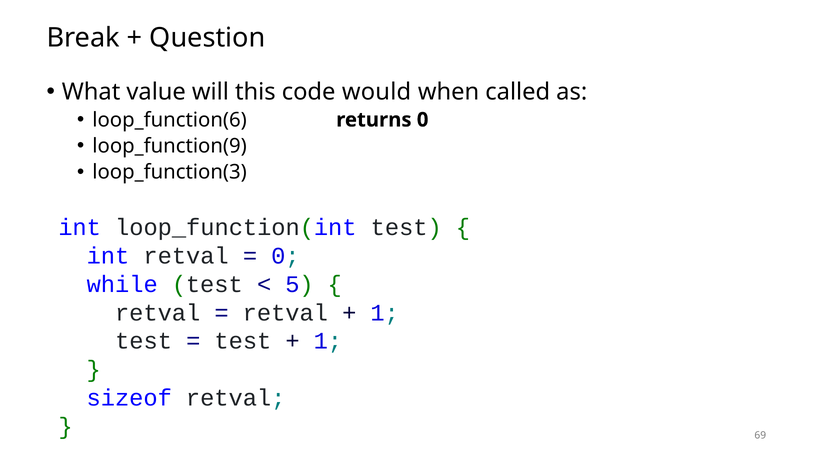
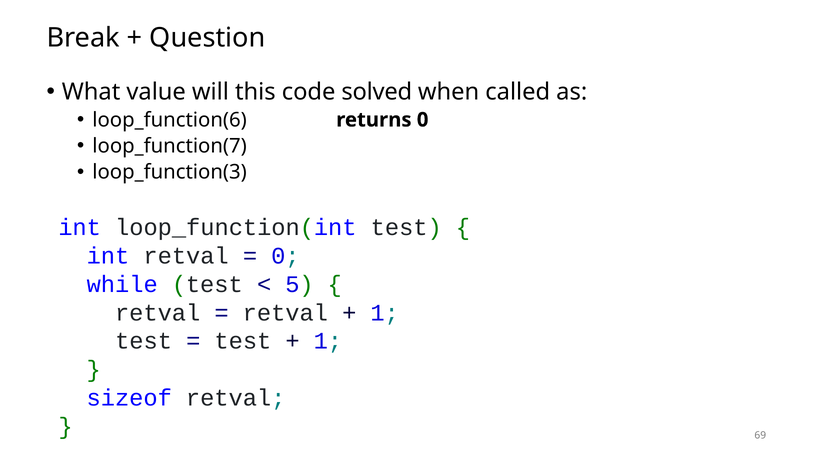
would: would -> solved (377, 92)
loop_function(9: loop_function(9 -> loop_function(7 (170, 146)
